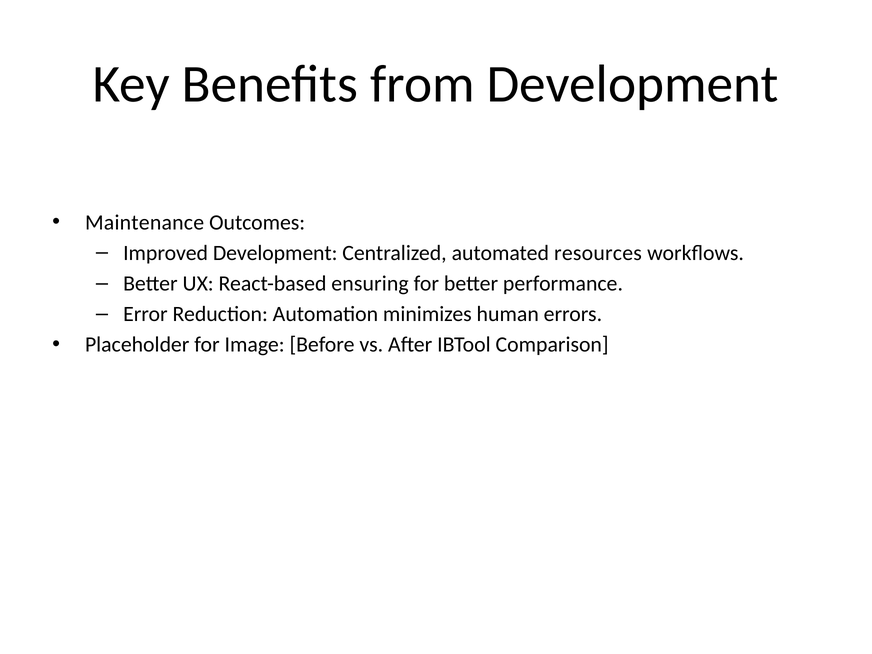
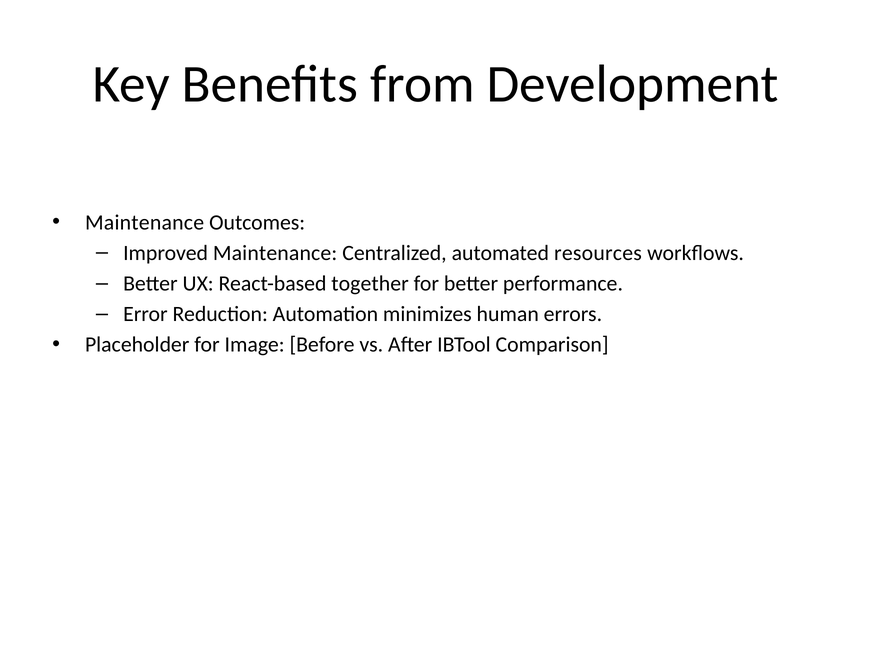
Improved Development: Development -> Maintenance (275, 253)
ensuring: ensuring -> together (370, 283)
